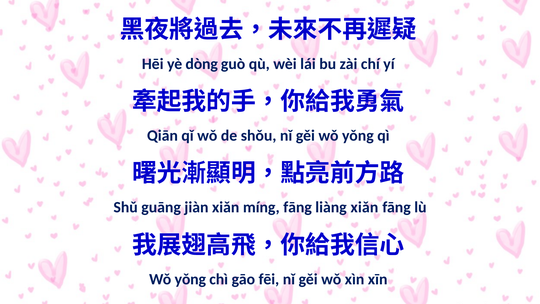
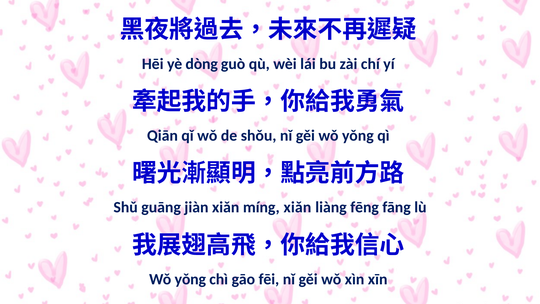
míng fāng: fāng -> xiǎn (297, 207)
liàng xiǎn: xiǎn -> fēng (365, 207)
